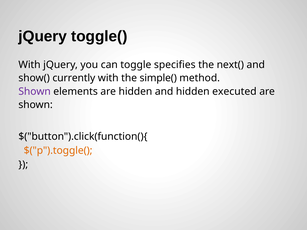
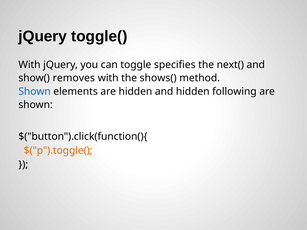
currently: currently -> removes (74, 78)
simple(: simple( -> shows( (158, 78)
Shown colour: purple -> blue (35, 92)
executed: executed -> following (234, 92)
